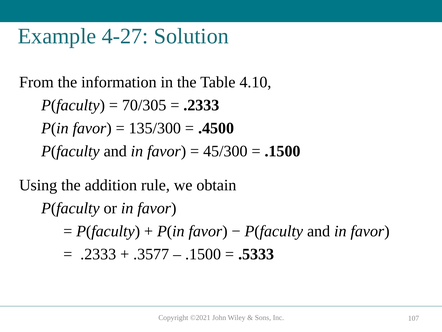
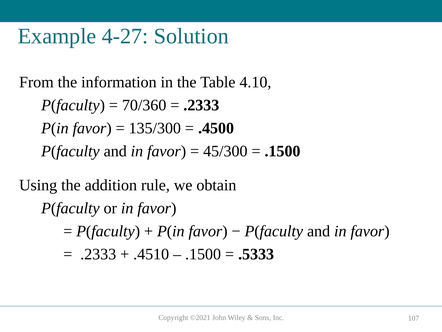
70/305: 70/305 -> 70/360 (144, 105)
.3577: .3577 -> .4510 (151, 254)
